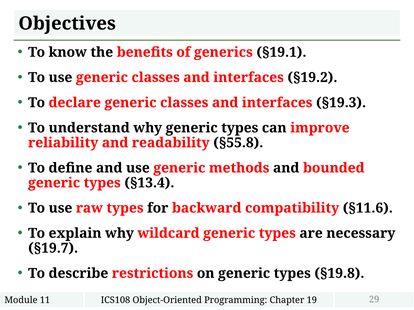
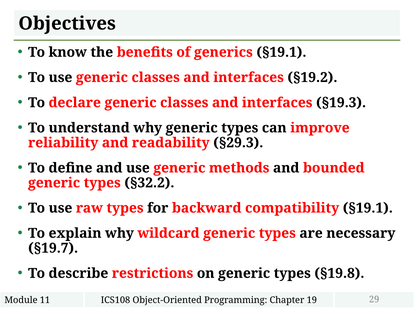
§55.8: §55.8 -> §29.3 (238, 143)
§13.4: §13.4 -> §32.2 (149, 183)
compatibility §11.6: §11.6 -> §19.1 (368, 208)
